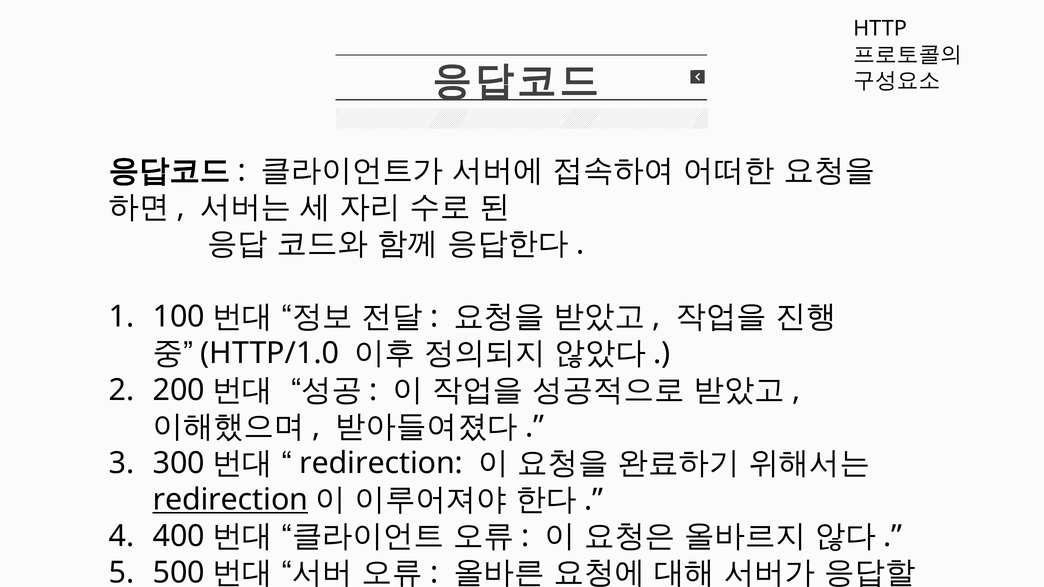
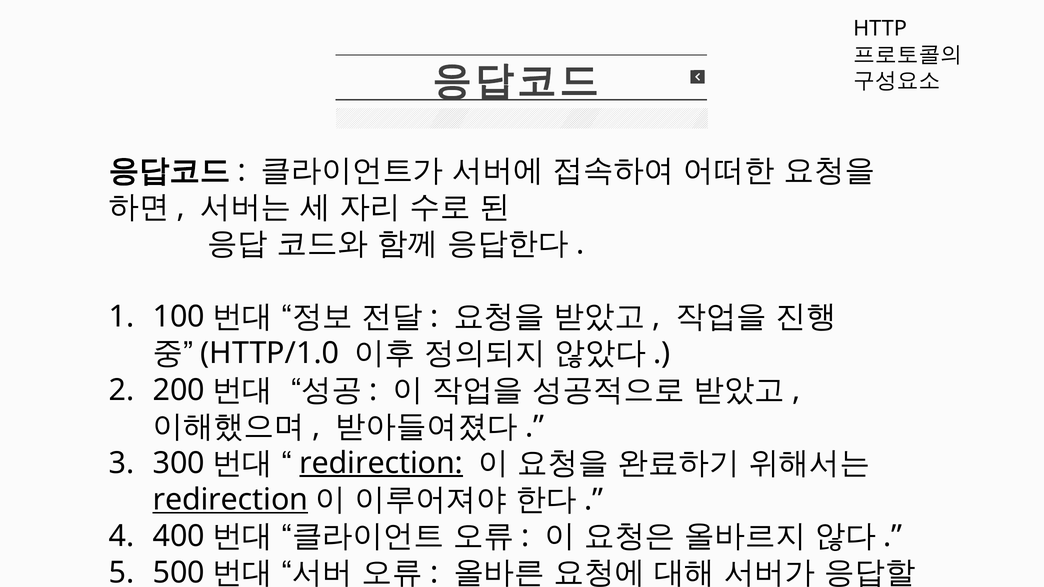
redirection underline: none -> present (381, 463)
